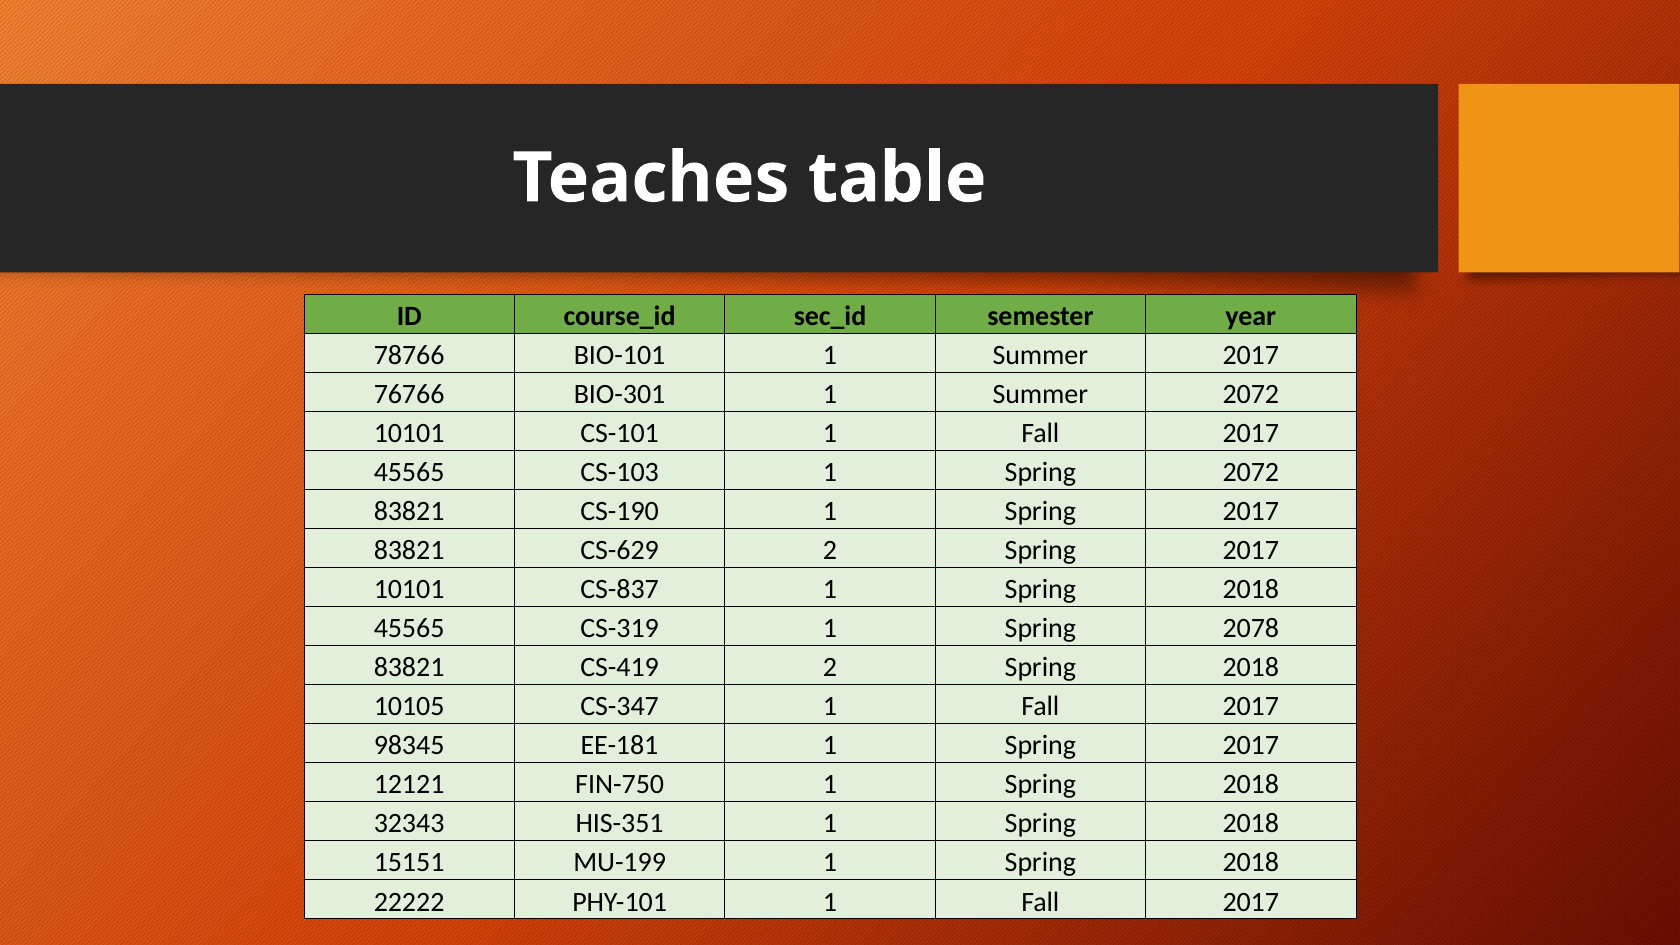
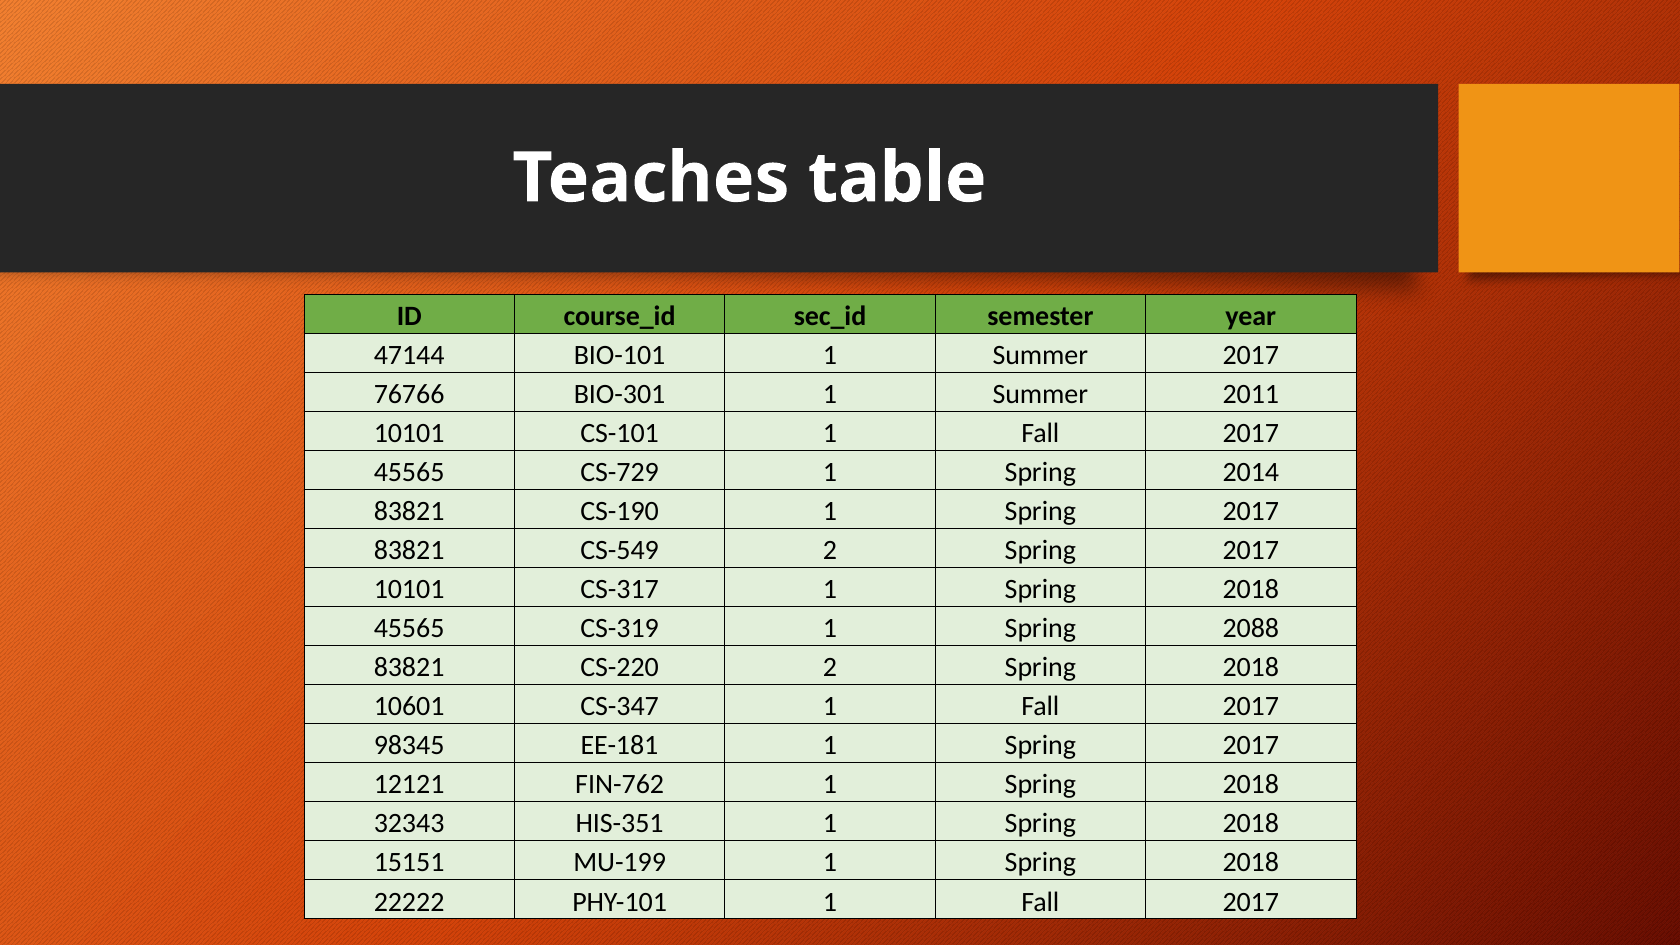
78766: 78766 -> 47144 (409, 355)
Summer 2072: 2072 -> 2011 (1251, 394)
CS-103: CS-103 -> CS-729 (620, 472)
Spring 2072: 2072 -> 2014 (1251, 472)
CS-629: CS-629 -> CS-549 (620, 551)
CS-837: CS-837 -> CS-317 (620, 590)
2078: 2078 -> 2088 (1251, 629)
CS-419: CS-419 -> CS-220 (620, 668)
10105: 10105 -> 10601 (409, 707)
FIN-750: FIN-750 -> FIN-762 (620, 785)
